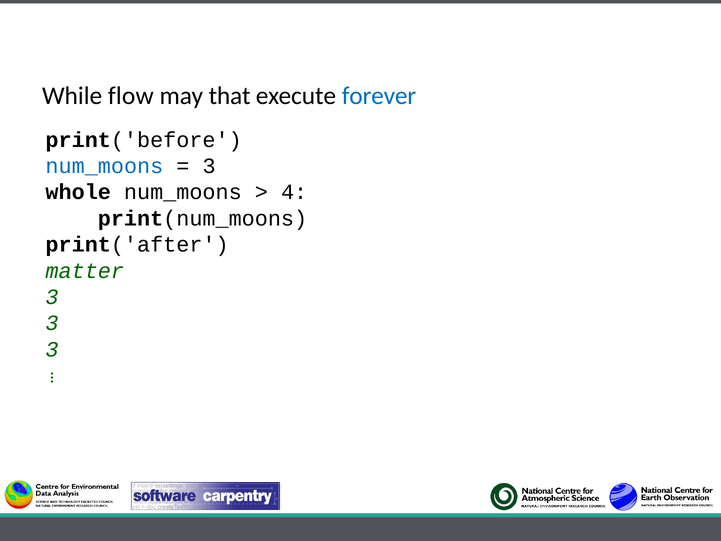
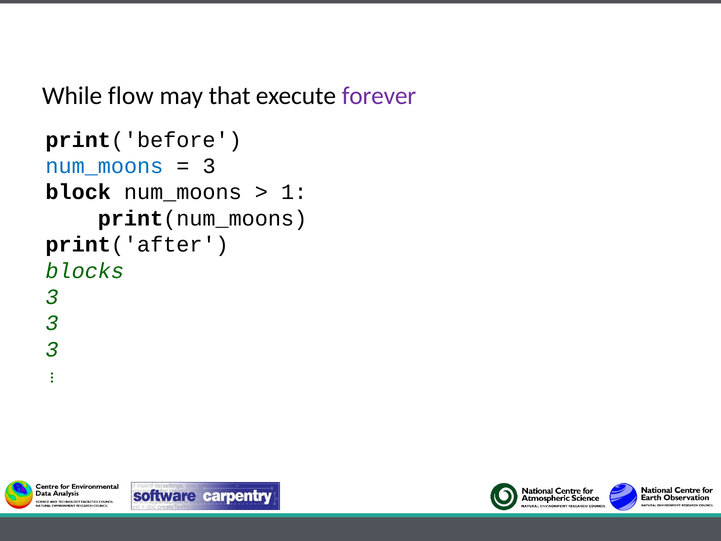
forever colour: blue -> purple (379, 96)
whole: whole -> block (78, 192)
4: 4 -> 1 (294, 192)
matter: matter -> blocks (85, 271)
